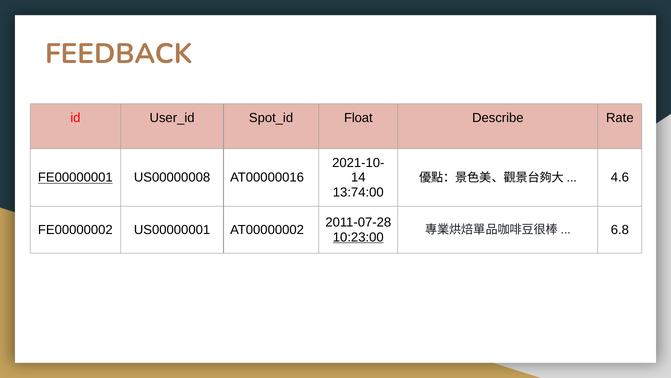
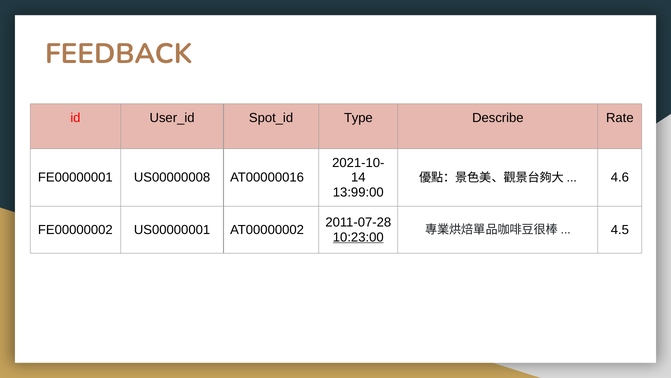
Float: Float -> Type (358, 118)
FE00000001 underline: present -> none (75, 177)
13:74:00: 13:74:00 -> 13:99:00 (358, 192)
6.8: 6.8 -> 4.5 (620, 230)
